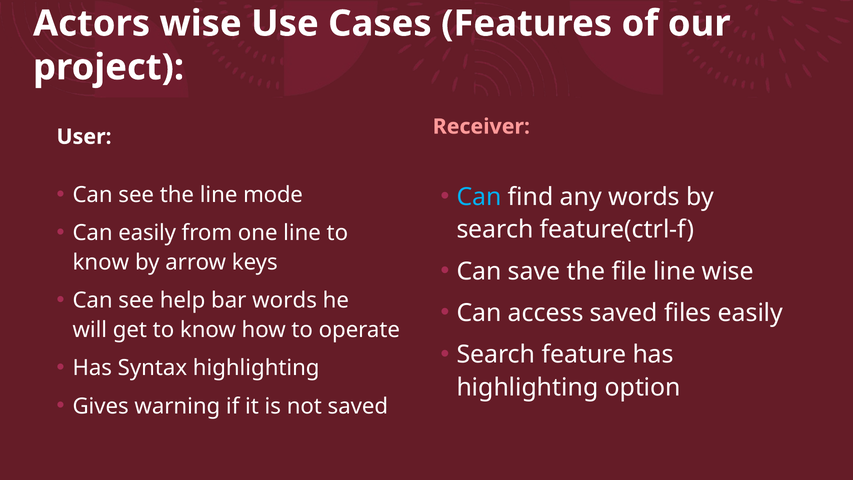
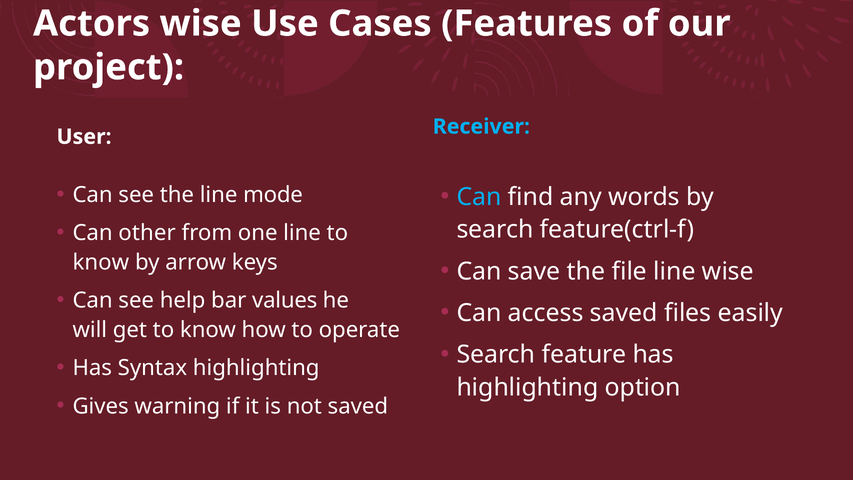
Receiver colour: pink -> light blue (481, 127)
Can easily: easily -> other (147, 233)
bar words: words -> values (285, 300)
